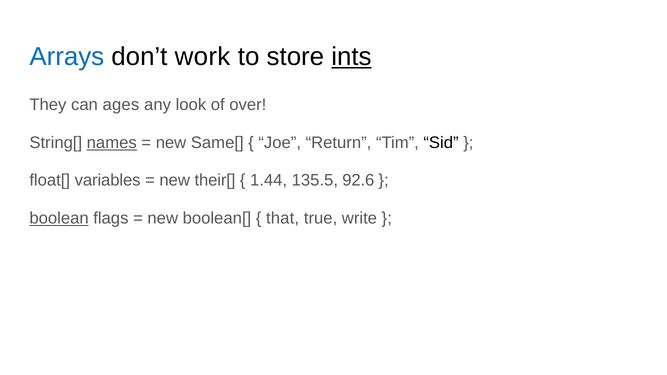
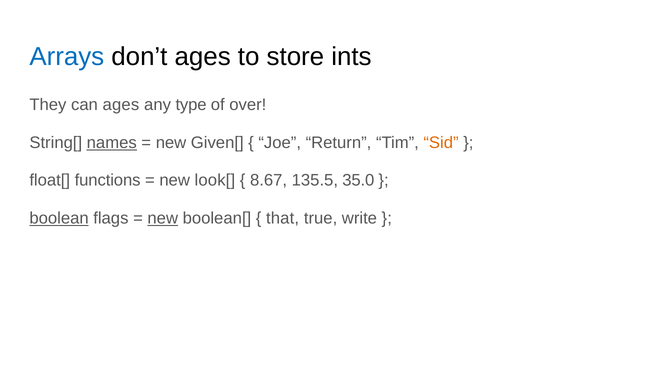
don’t work: work -> ages (203, 57)
ints underline: present -> none (351, 57)
look: look -> type (191, 105)
Same[: Same[ -> Given[ (217, 143)
Sid colour: black -> orange (441, 143)
variables: variables -> functions (108, 181)
their[: their[ -> look[ (215, 181)
1.44: 1.44 -> 8.67 (269, 181)
92.6: 92.6 -> 35.0 (358, 181)
new underline: none -> present (163, 218)
